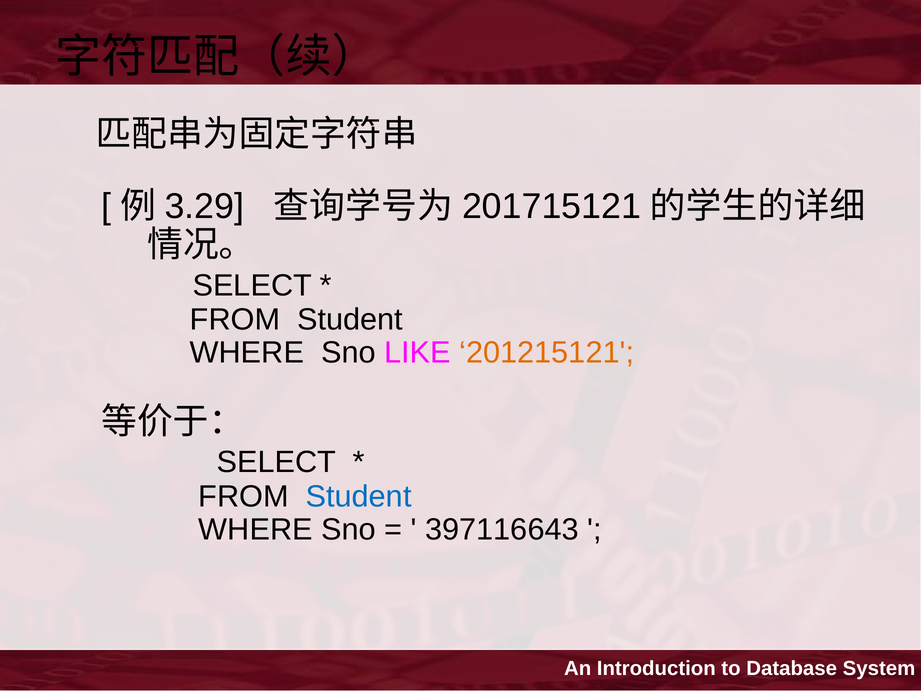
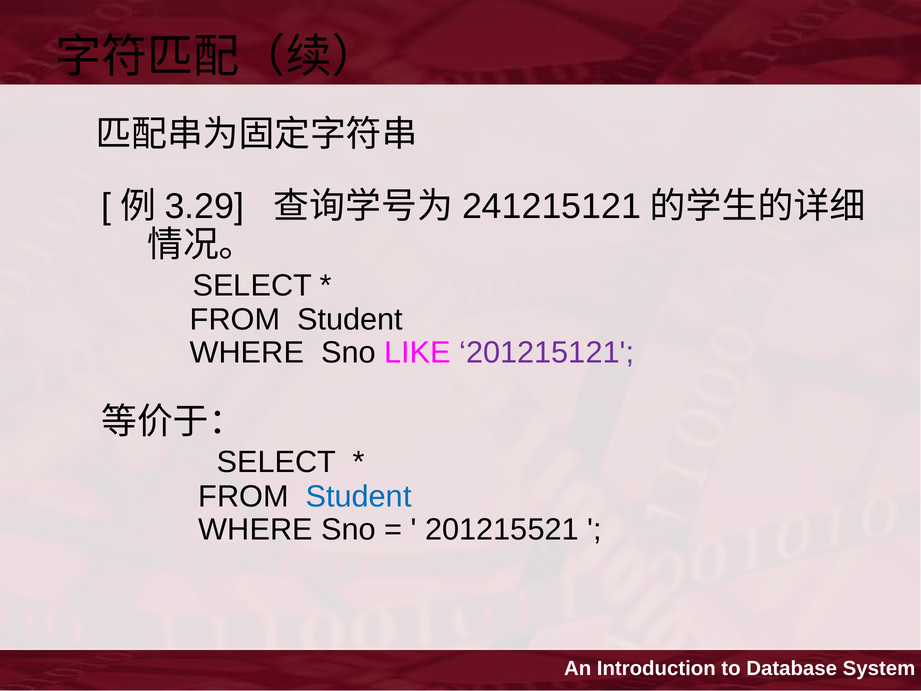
201715121: 201715121 -> 241215121 (552, 206)
201215121 colour: orange -> purple (547, 353)
397116643: 397116643 -> 201215521 (502, 530)
